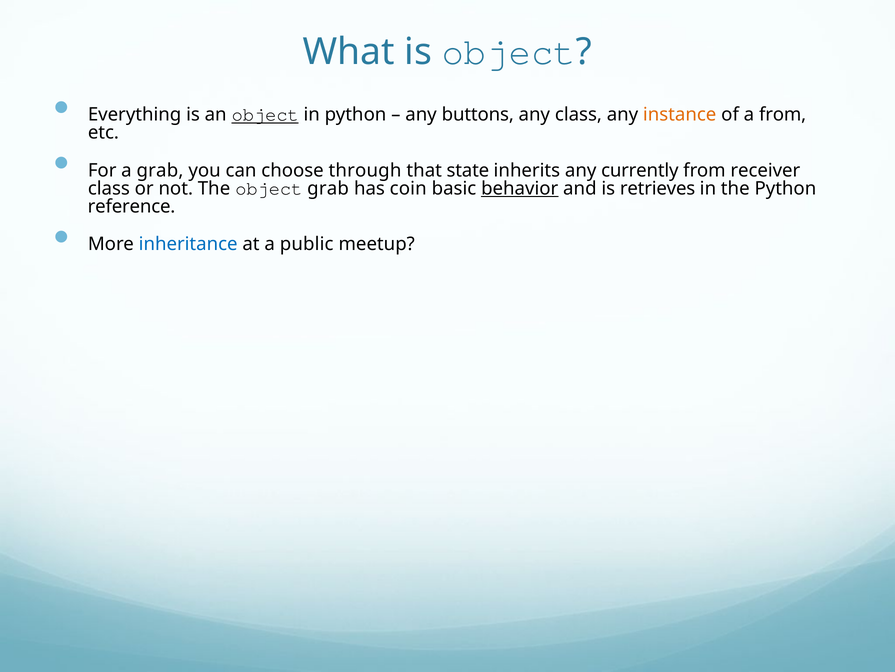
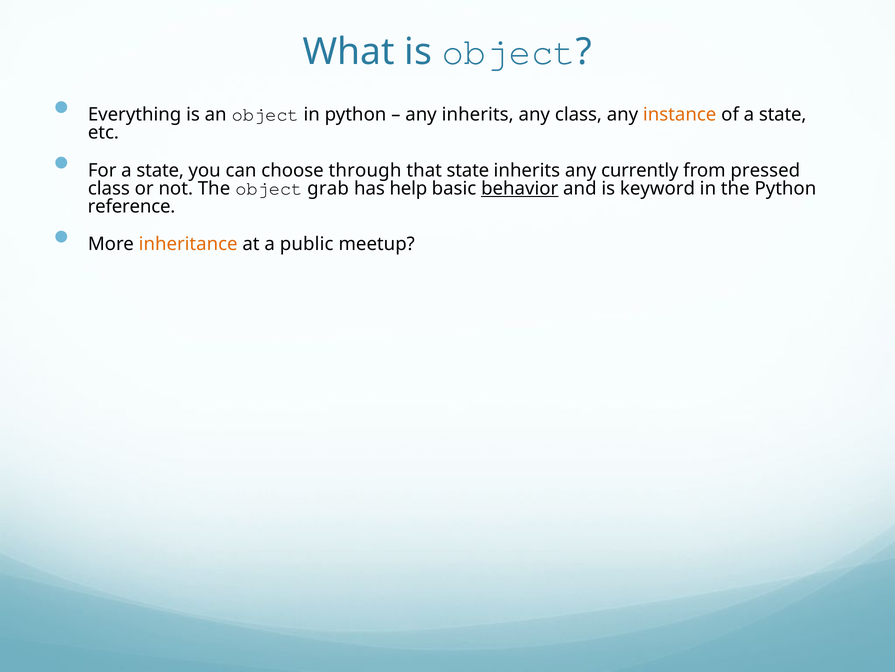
object underline: present -> none (265, 115)
any buttons: buttons -> inherits (478, 115)
of a from: from -> state (783, 115)
For a grab: grab -> state (160, 170)
receiver: receiver -> pressed (765, 170)
coin: coin -> help (408, 188)
retrieves: retrieves -> keyword (657, 188)
inheritance colour: blue -> orange (188, 244)
